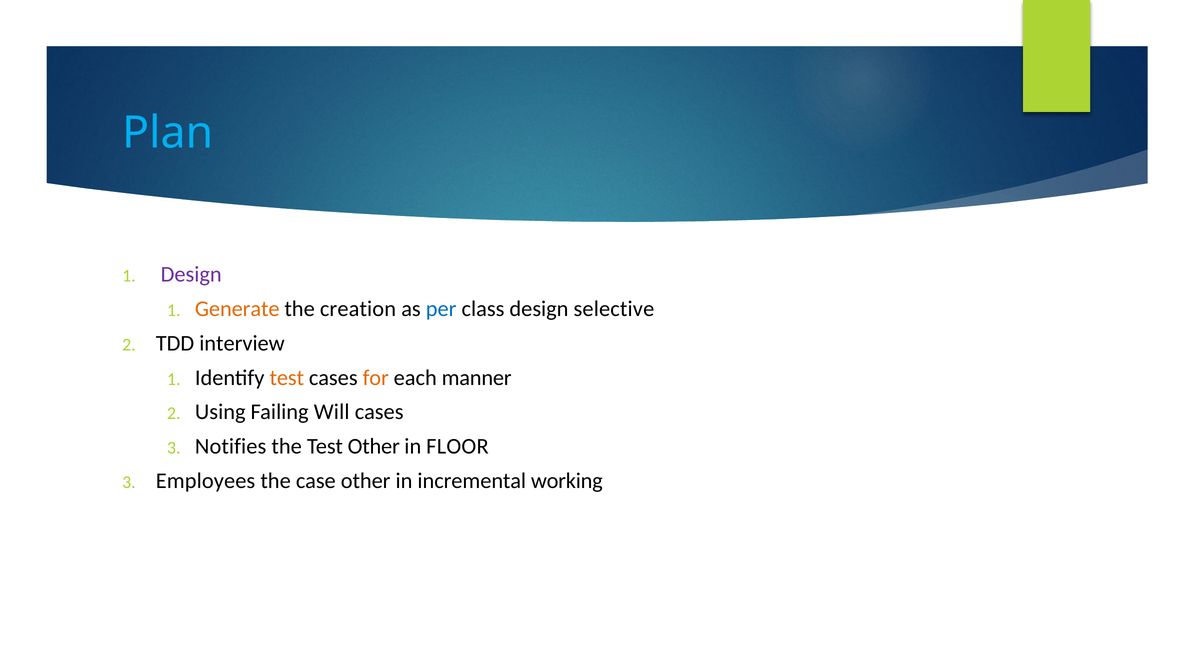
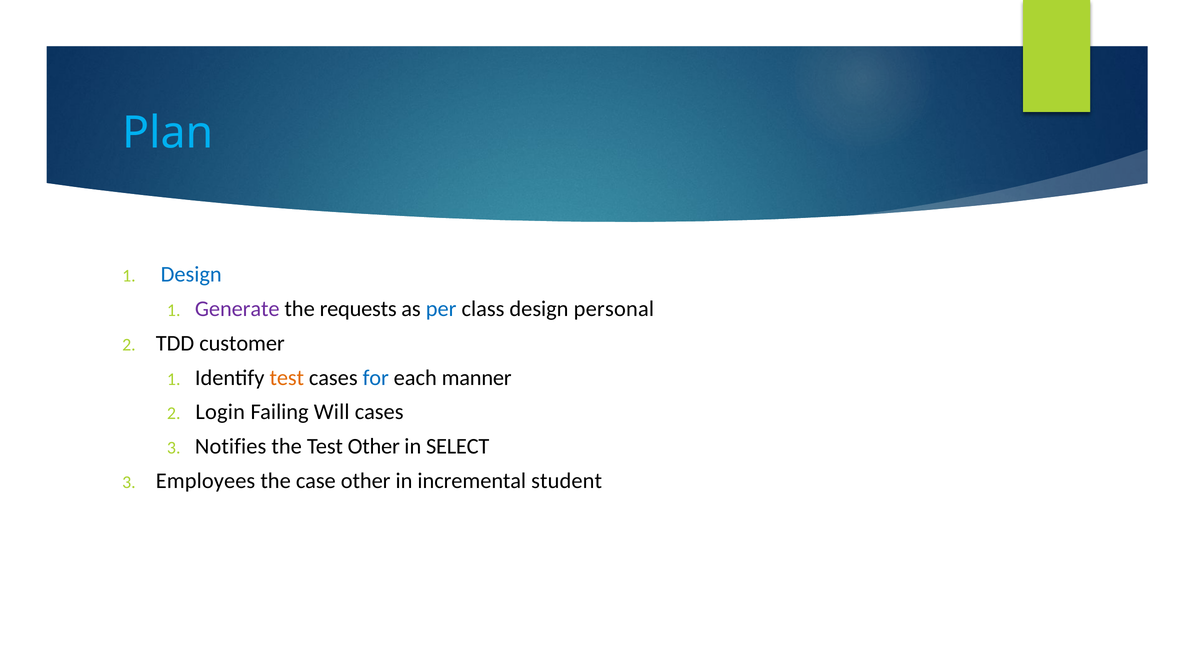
Design colour: purple -> blue (191, 275)
Generate colour: orange -> purple (237, 309)
creation: creation -> requests (358, 309)
selective: selective -> personal (614, 309)
interview: interview -> customer (242, 343)
for colour: orange -> blue (376, 378)
Using: Using -> Login (220, 412)
FLOOR: FLOOR -> SELECT (458, 447)
working: working -> student (567, 481)
